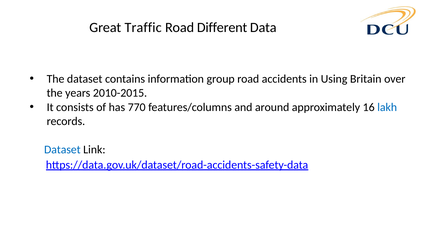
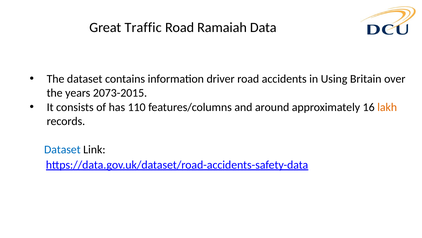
Different: Different -> Ramaiah (222, 28)
group: group -> driver (221, 79)
2010-2015: 2010-2015 -> 2073-2015 (120, 93)
770: 770 -> 110 (137, 107)
lakh colour: blue -> orange (387, 107)
